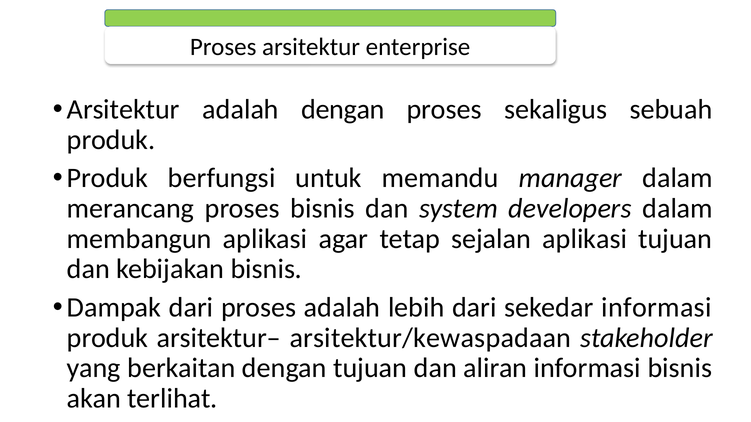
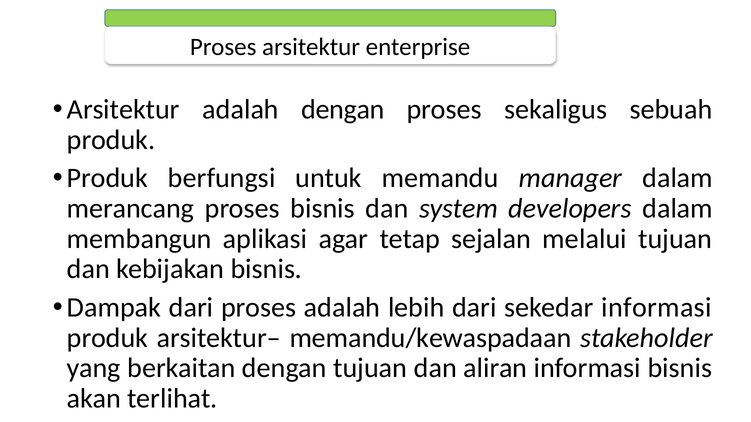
sejalan aplikasi: aplikasi -> melalui (585, 239)
arsitektur/kewaspadaan: arsitektur/kewaspadaan -> memandu/kewaspadaan (431, 338)
